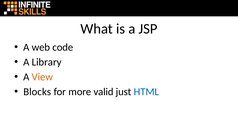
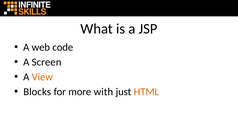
Library: Library -> Screen (47, 62)
valid: valid -> with (103, 92)
HTML colour: blue -> orange (146, 92)
